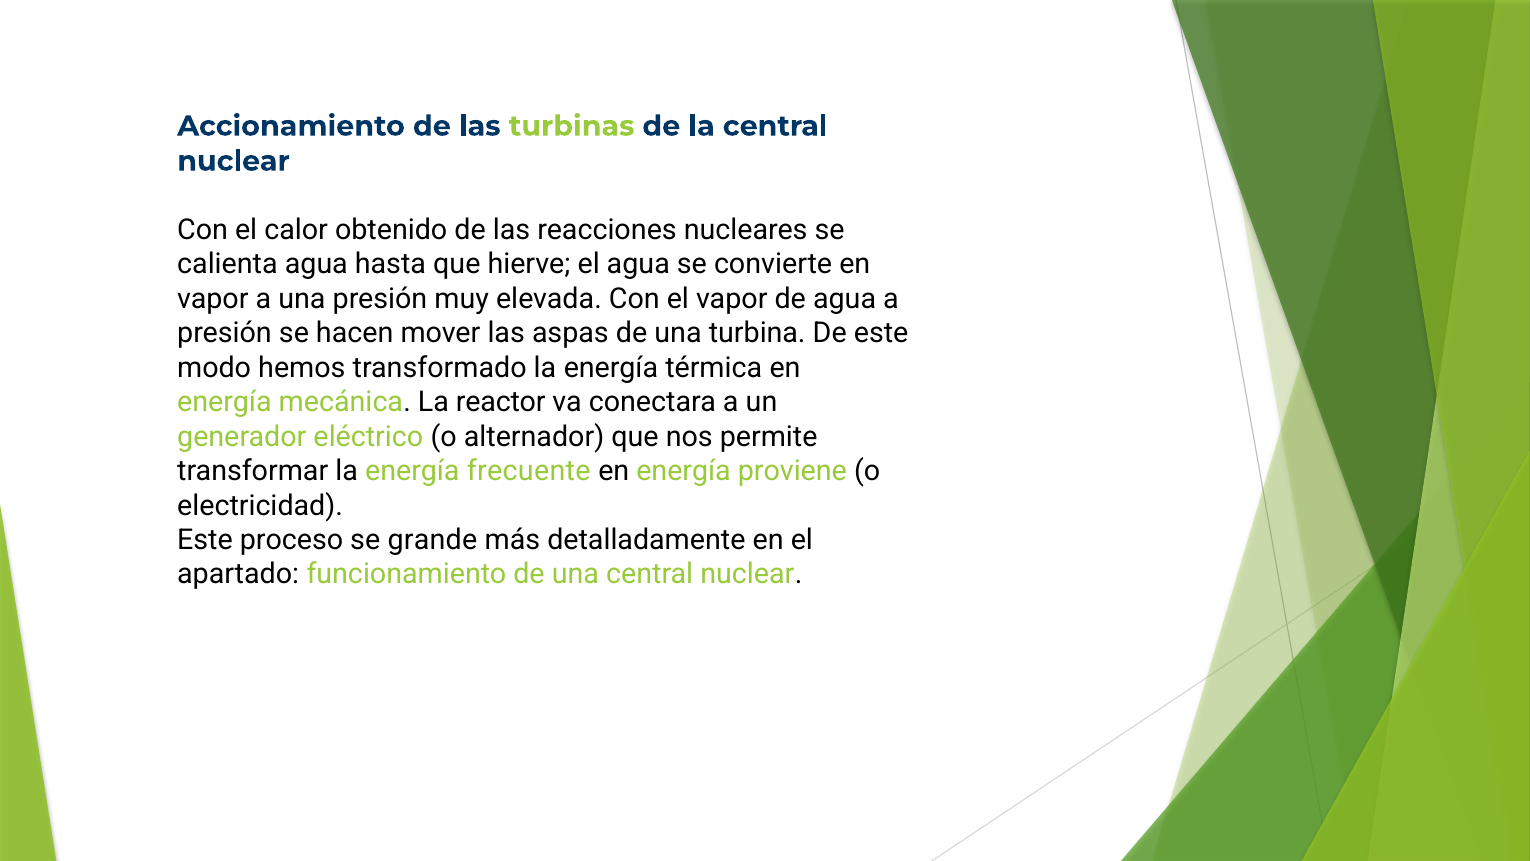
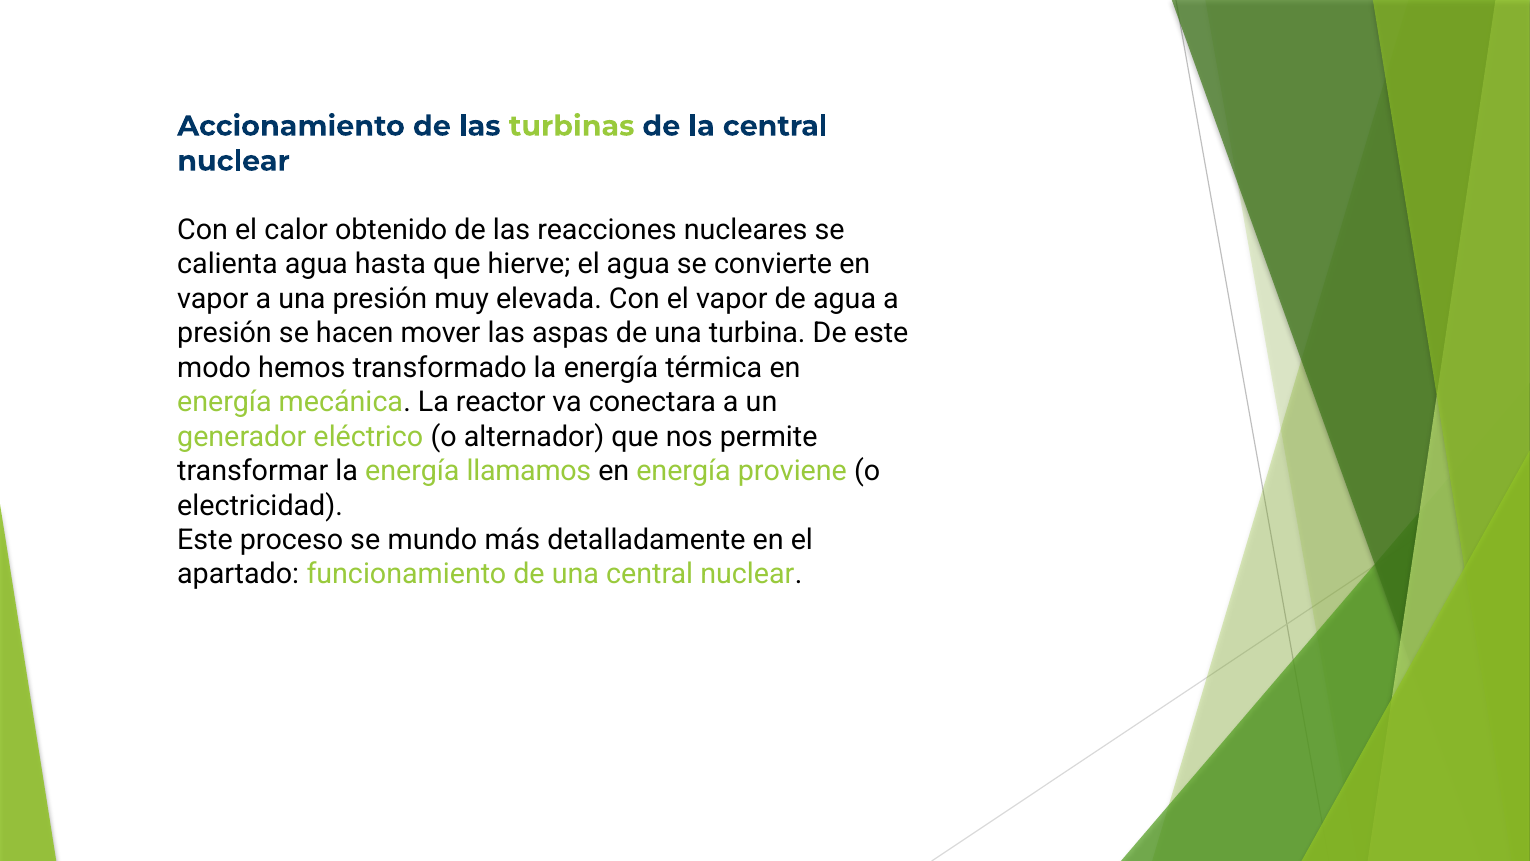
frecuente: frecuente -> llamamos (529, 471)
grande: grande -> mundo (432, 540)
